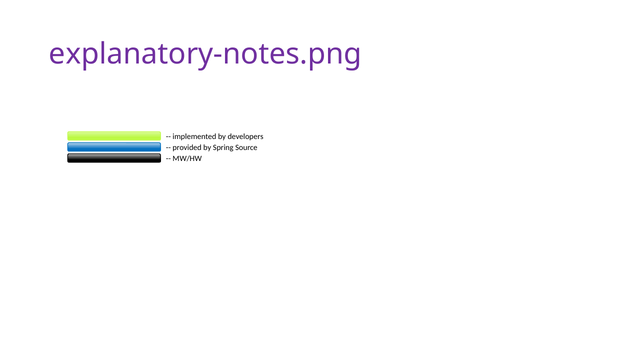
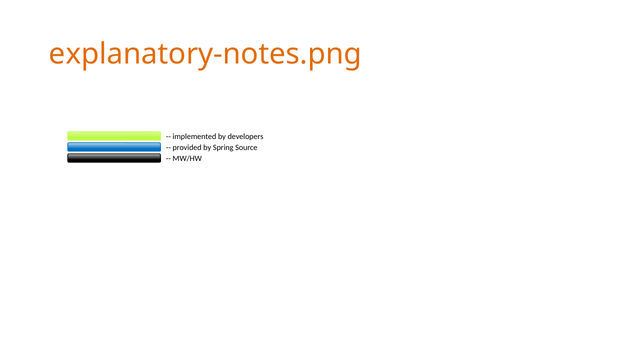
explanatory-notes.png colour: purple -> orange (205, 54)
